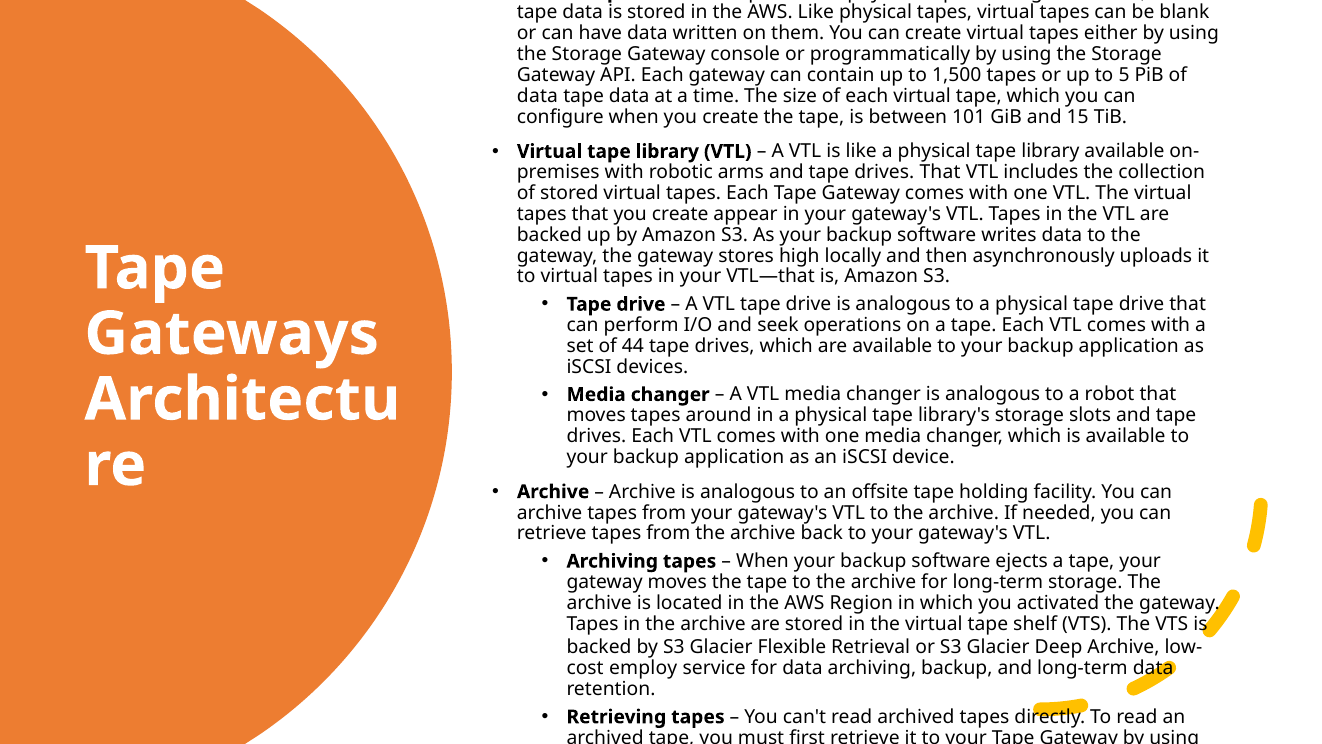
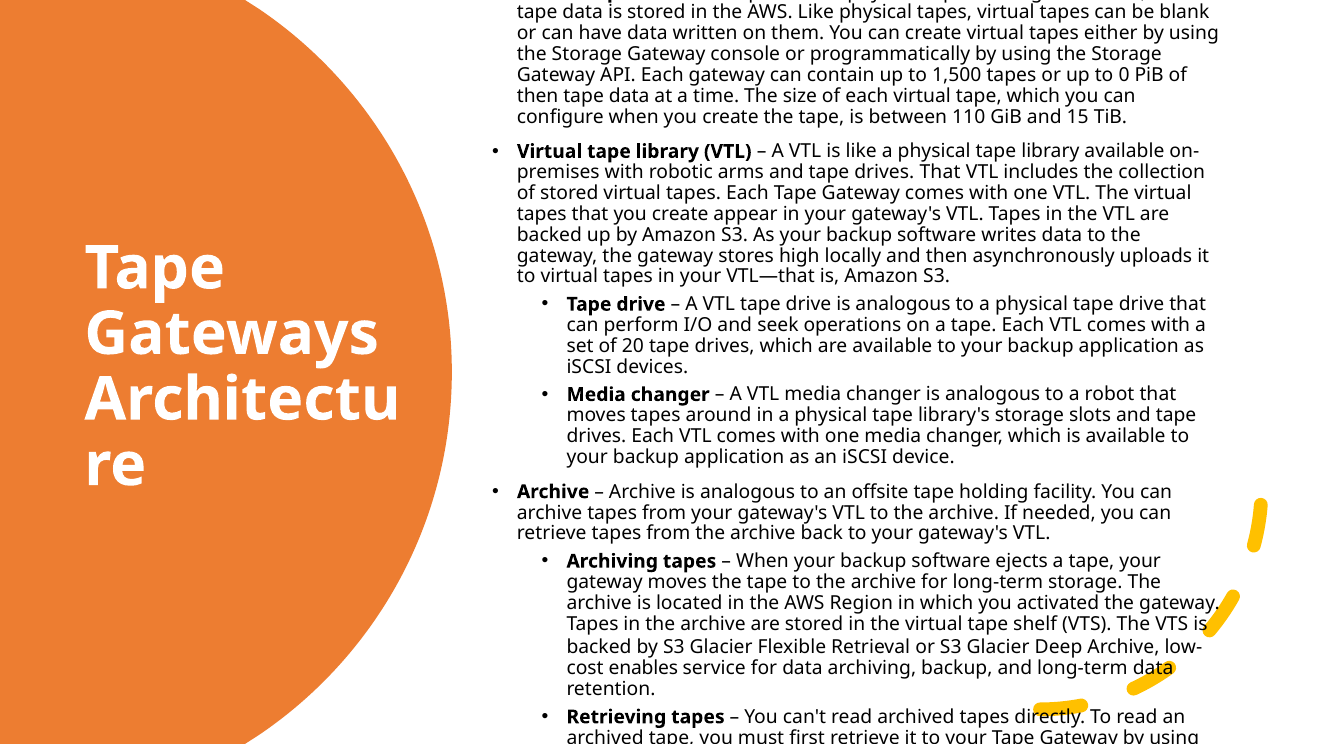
5: 5 -> 0 (1124, 75)
data: data -> then (538, 96)
101: 101 -> 110 (969, 117)
44: 44 -> 20 (633, 346)
employ: employ -> enables (643, 668)
